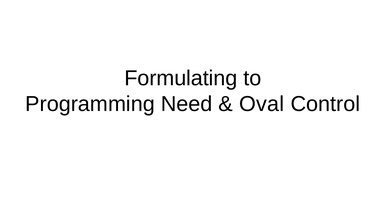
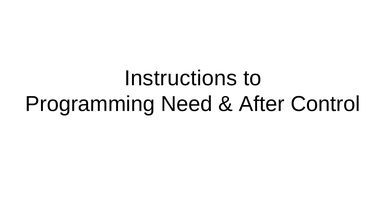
Formulating: Formulating -> Instructions (181, 78)
Oval: Oval -> After (262, 104)
